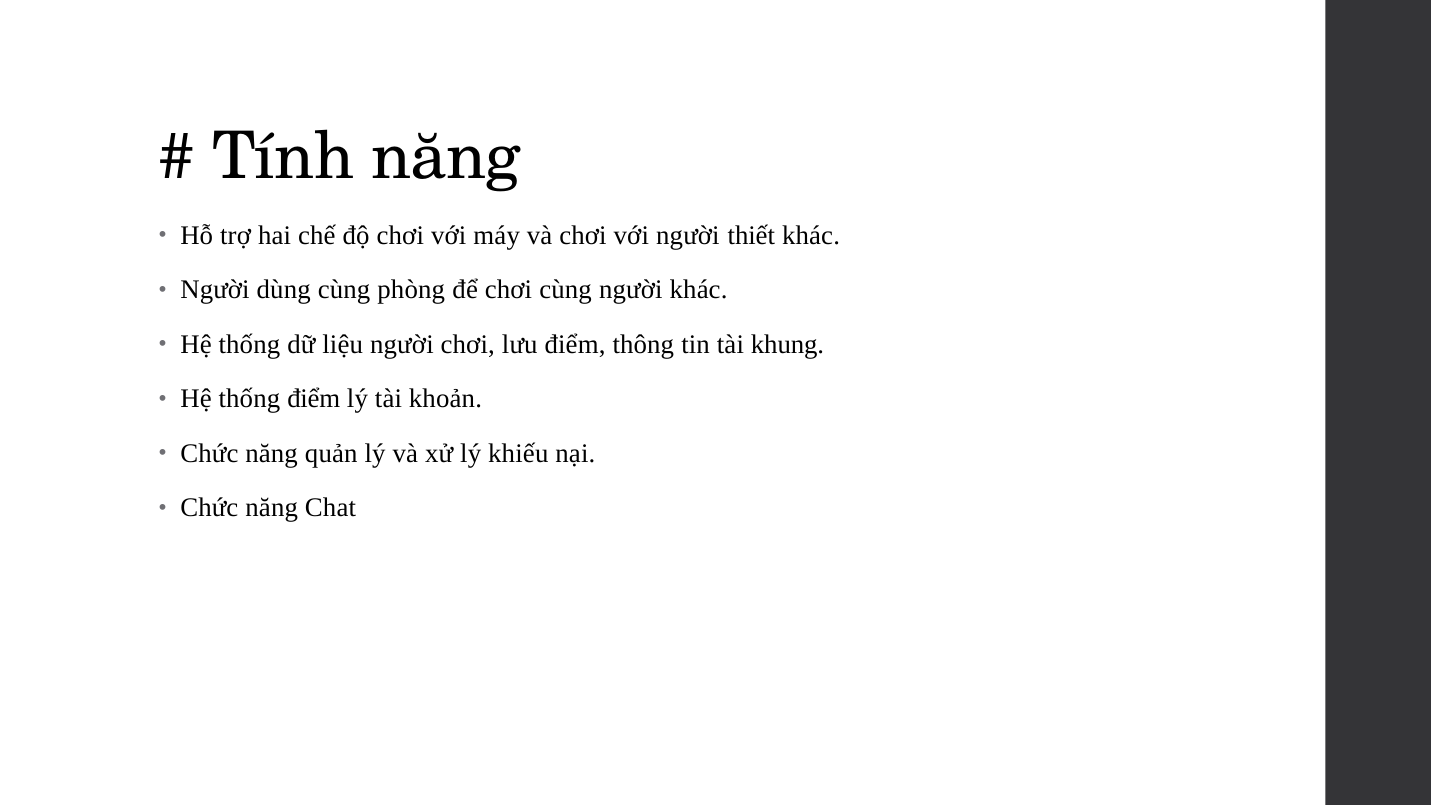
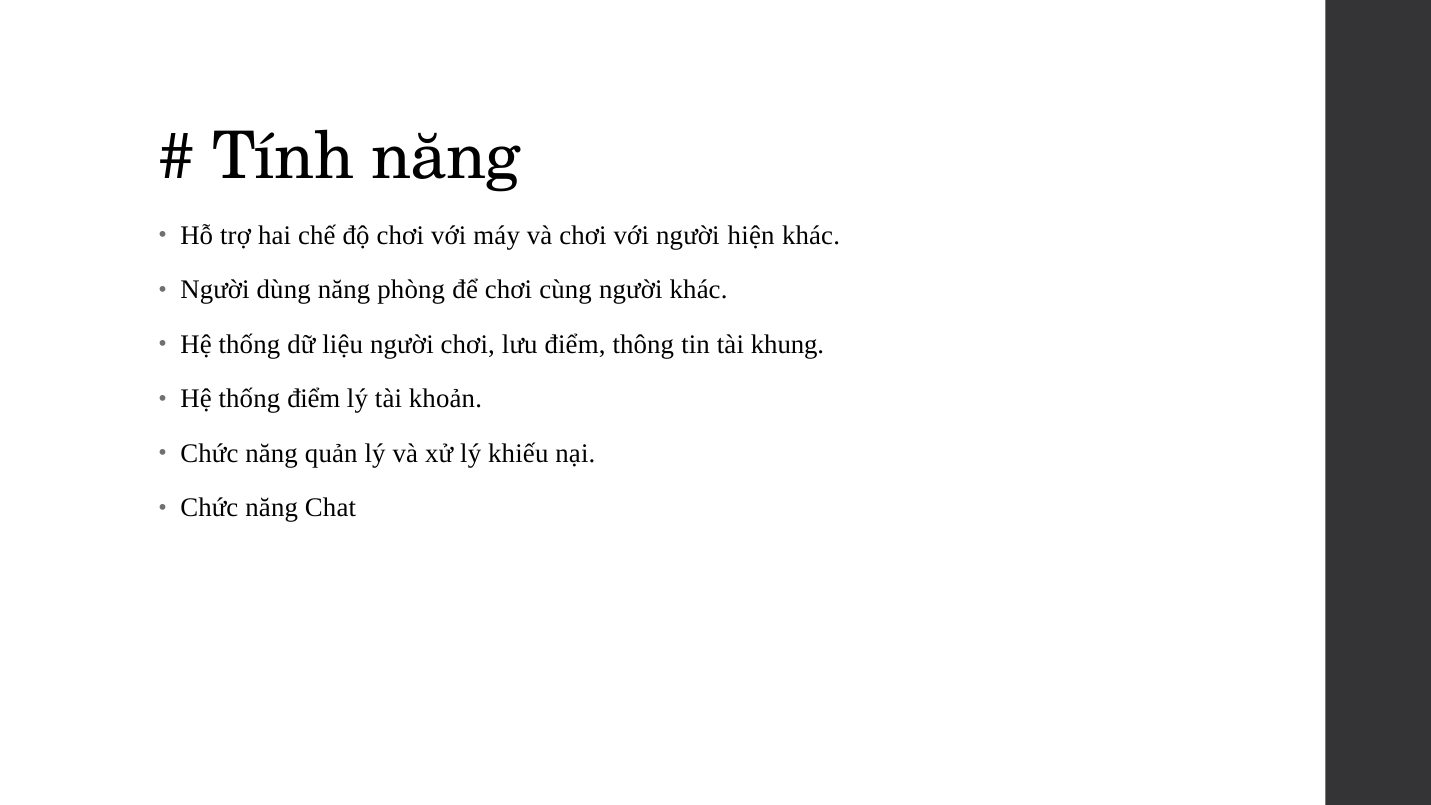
thiết: thiết -> hiện (751, 236)
dùng cùng: cùng -> năng (344, 290)
